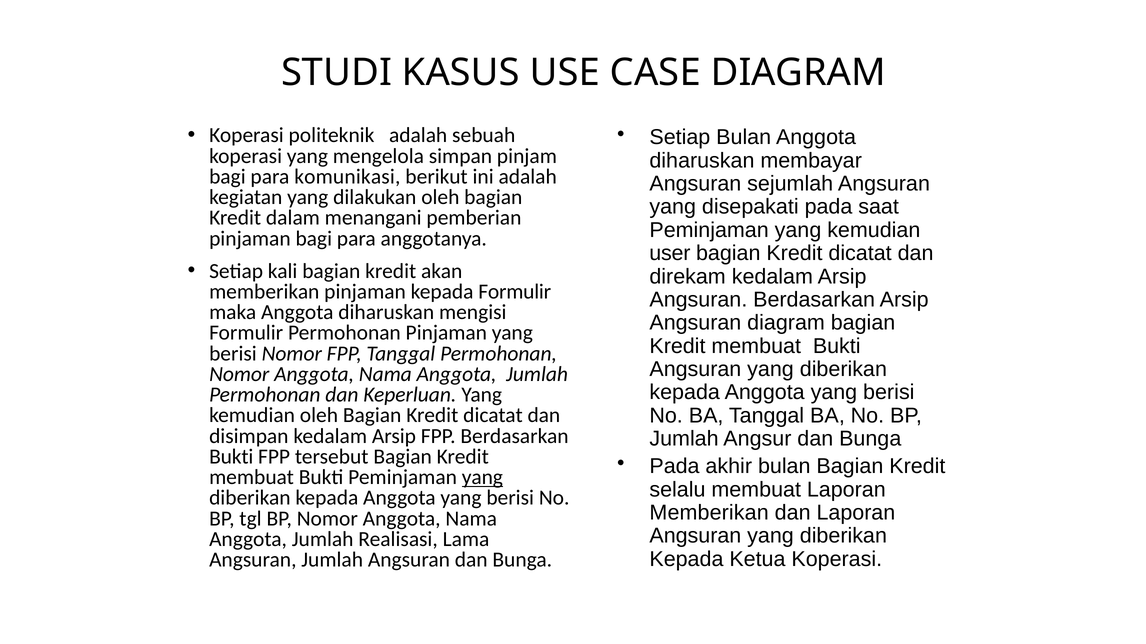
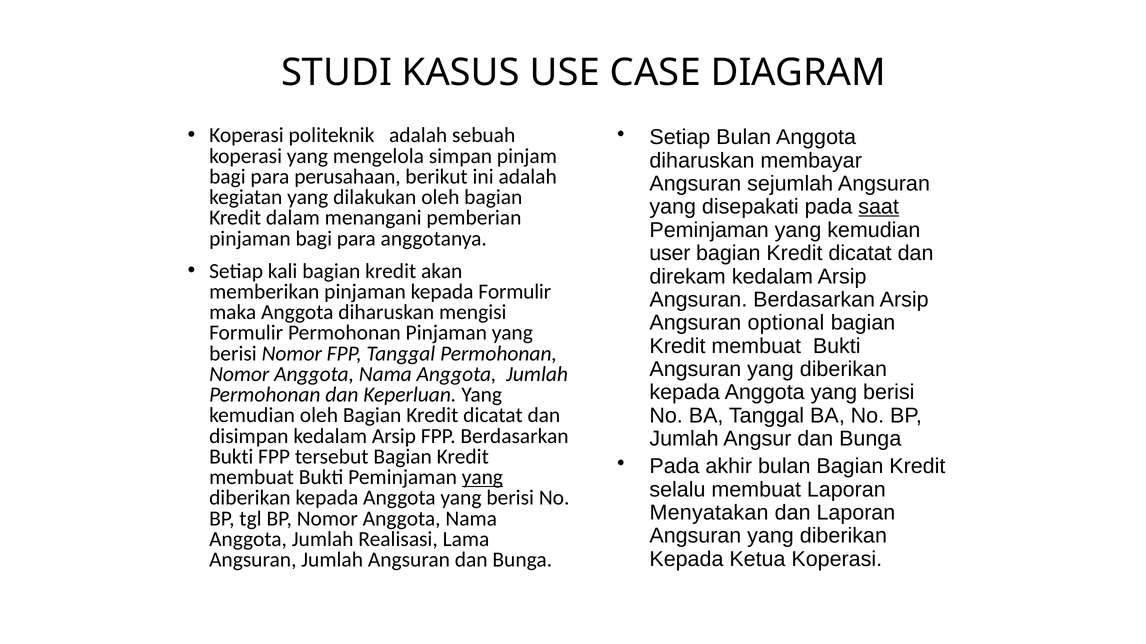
komunikasi: komunikasi -> perusahaan (347, 177)
saat underline: none -> present (879, 207)
Angsuran diagram: diagram -> optional (786, 323)
Memberikan: Memberikan -> Menyatakan (709, 513)
